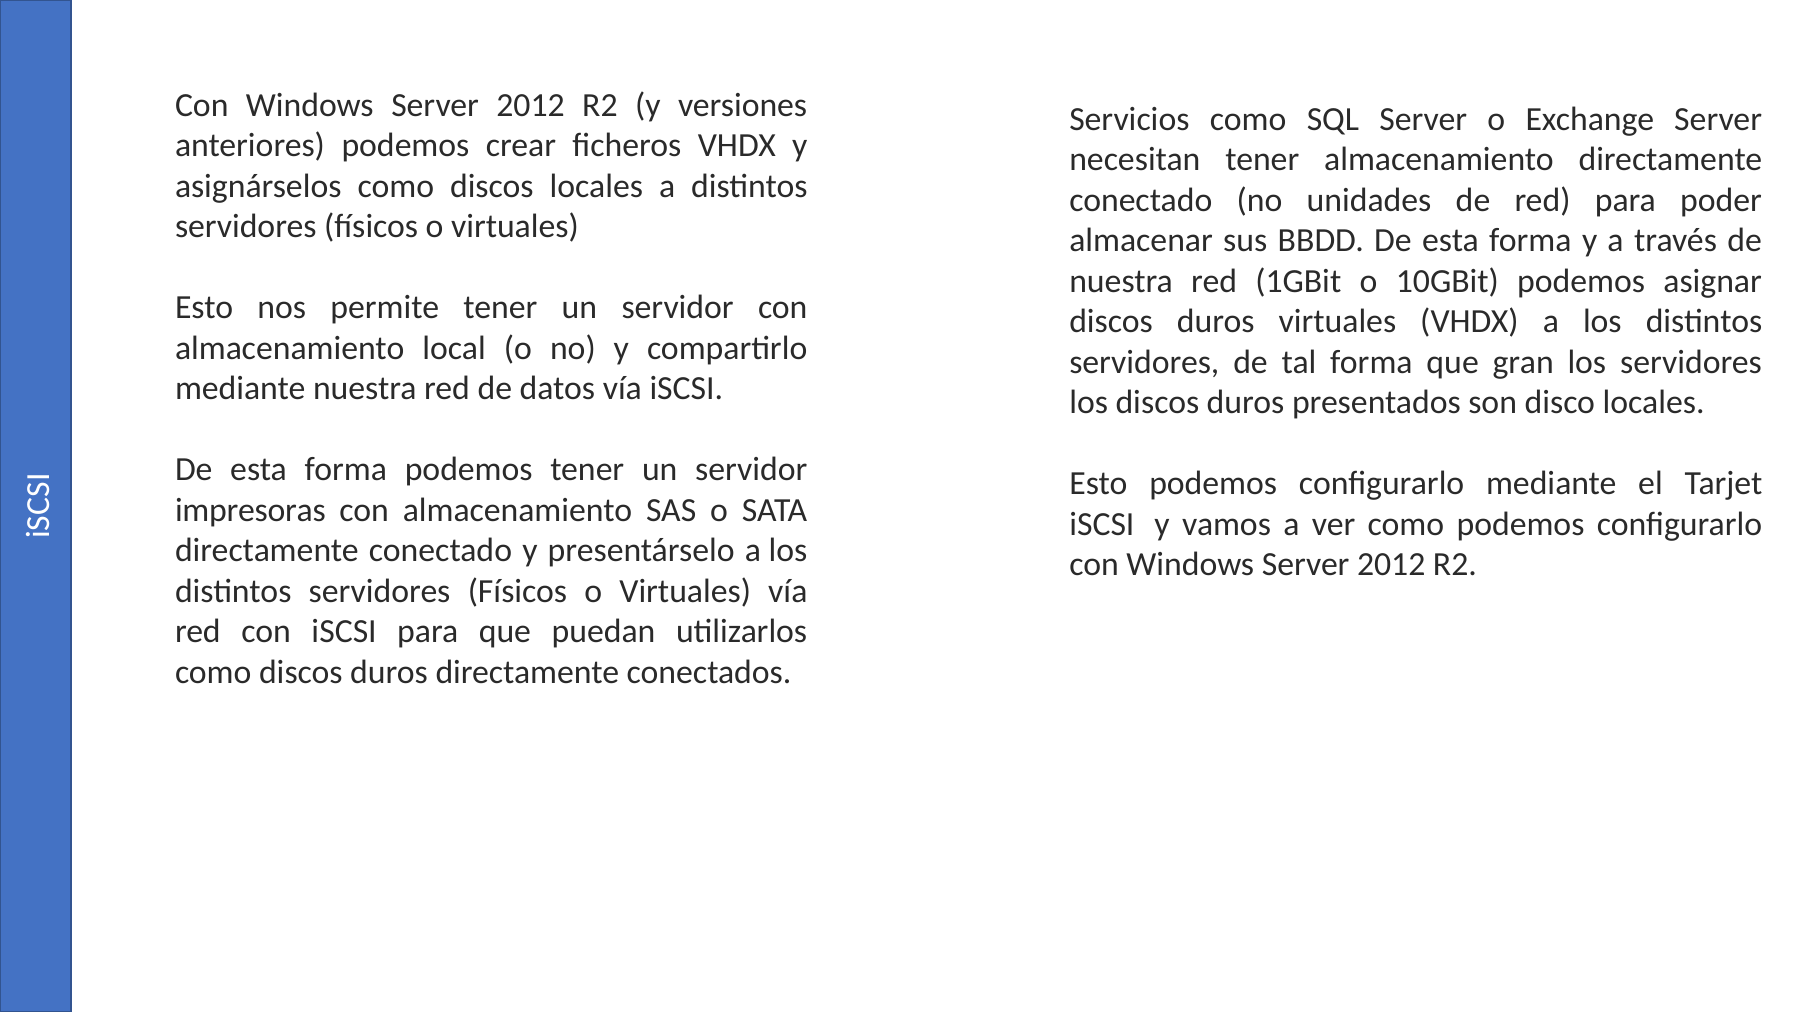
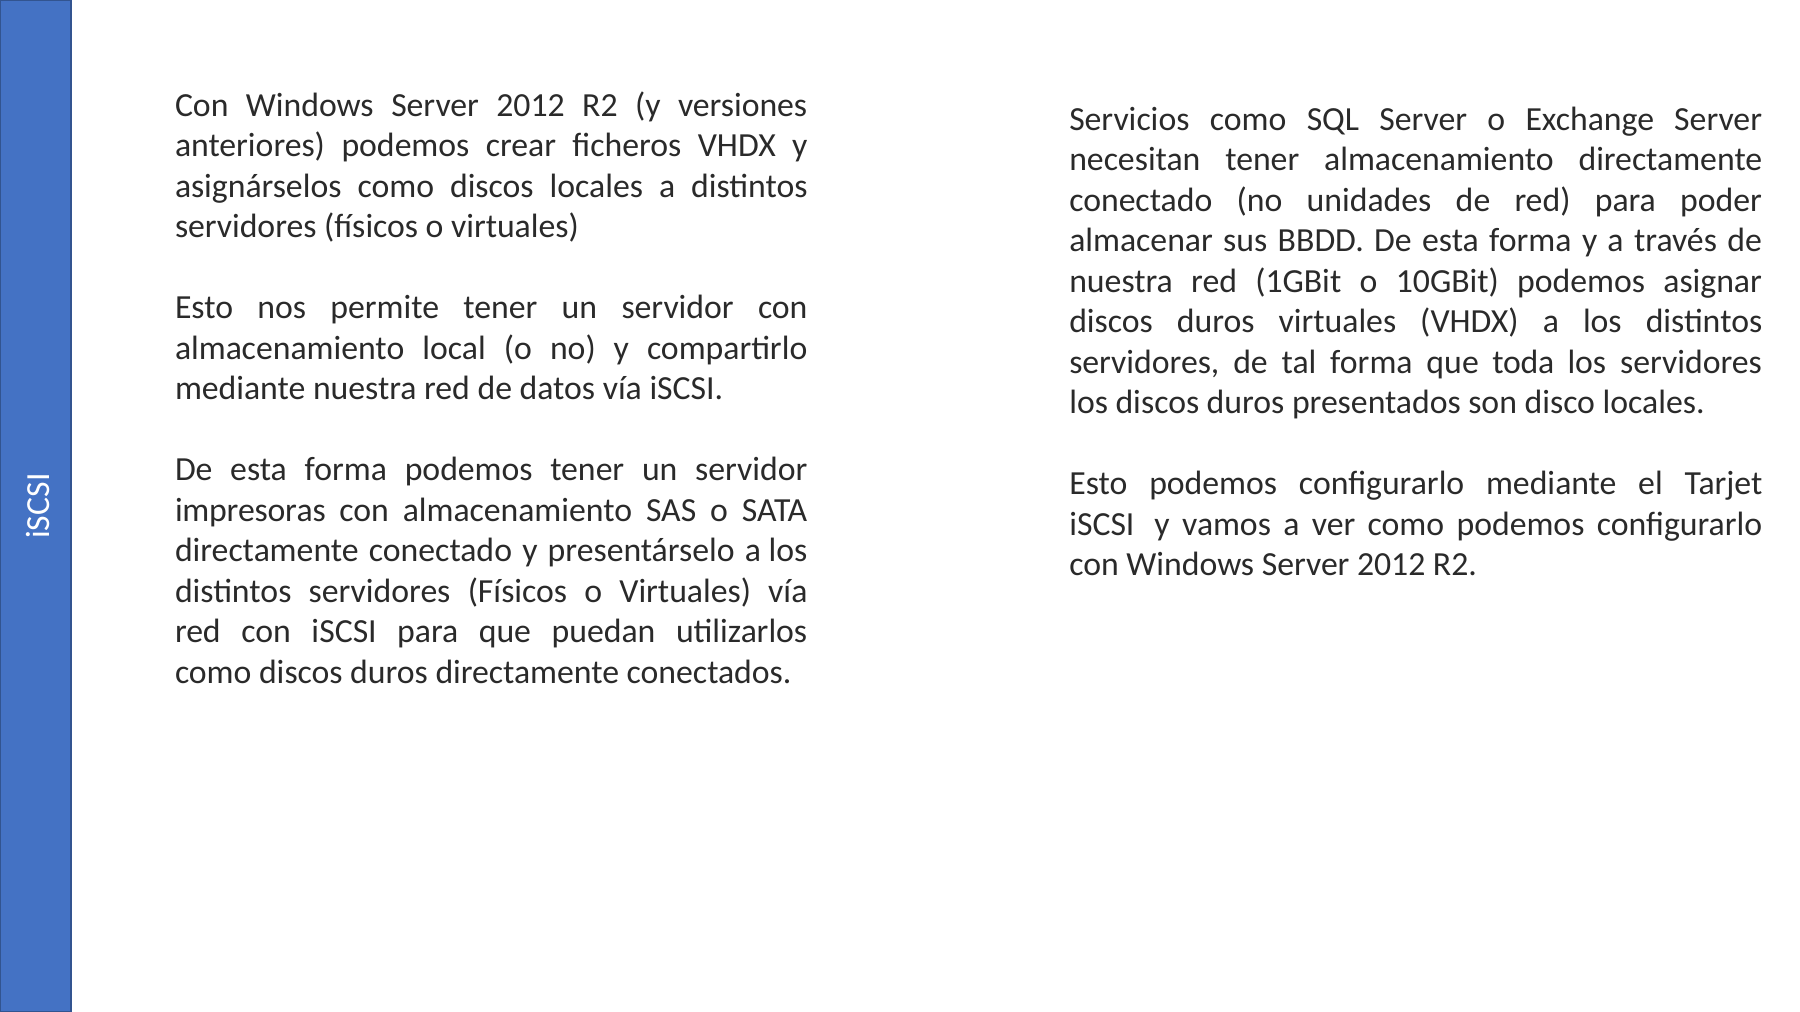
gran: gran -> toda (1523, 362)
